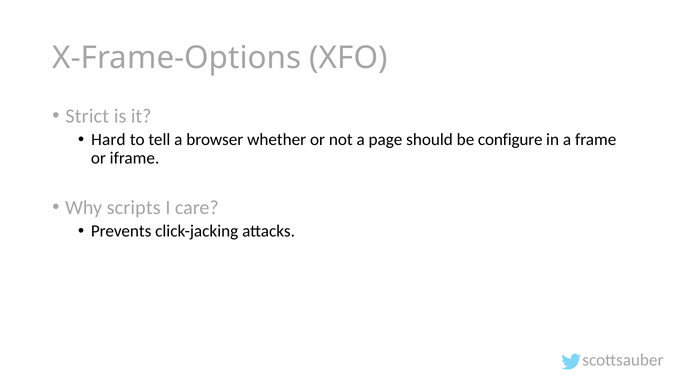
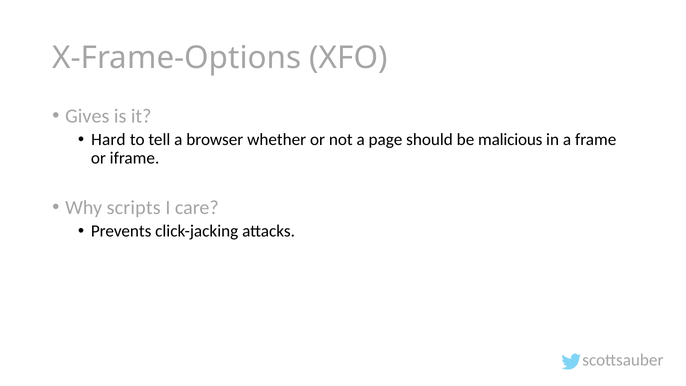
Strict: Strict -> Gives (87, 116)
configure: configure -> malicious (510, 140)
